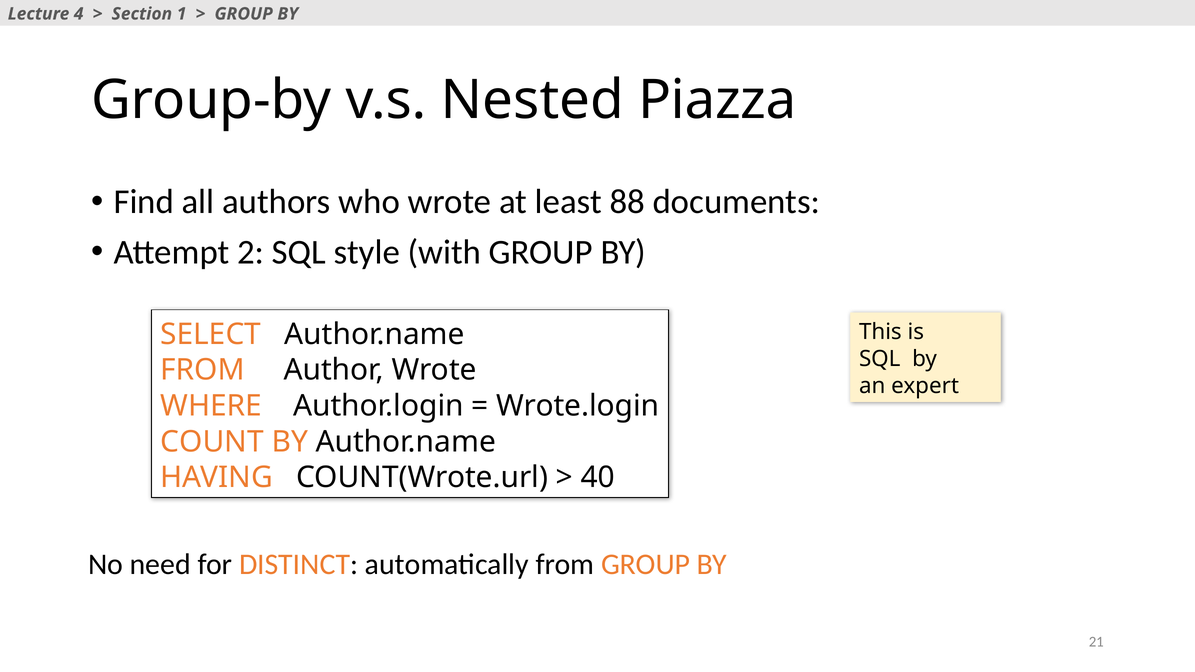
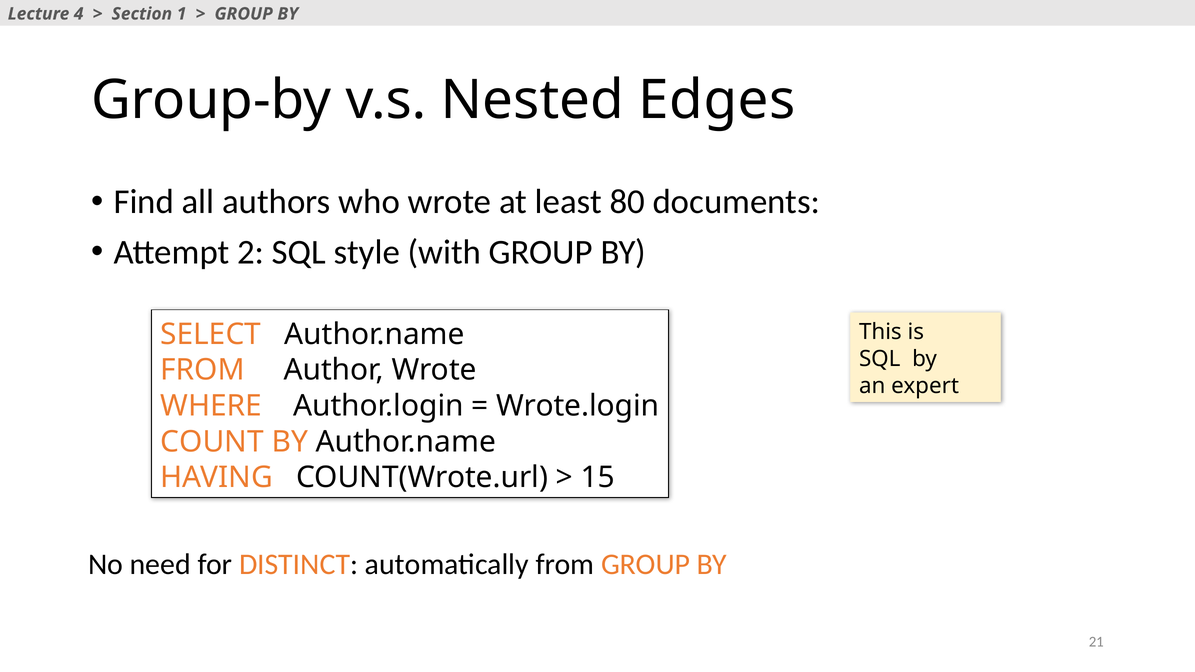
Piazza: Piazza -> Edges (717, 100)
88: 88 -> 80 (627, 202)
40: 40 -> 15 (598, 478)
